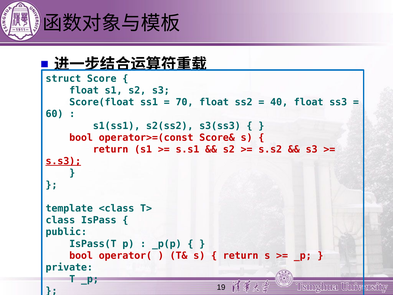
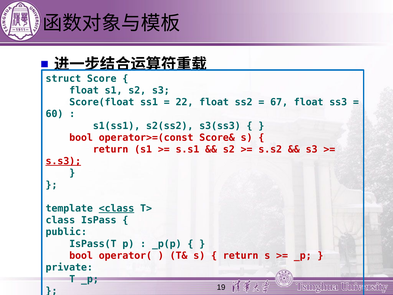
70: 70 -> 22 (185, 102)
40: 40 -> 67 (279, 102)
<class underline: none -> present (117, 208)
